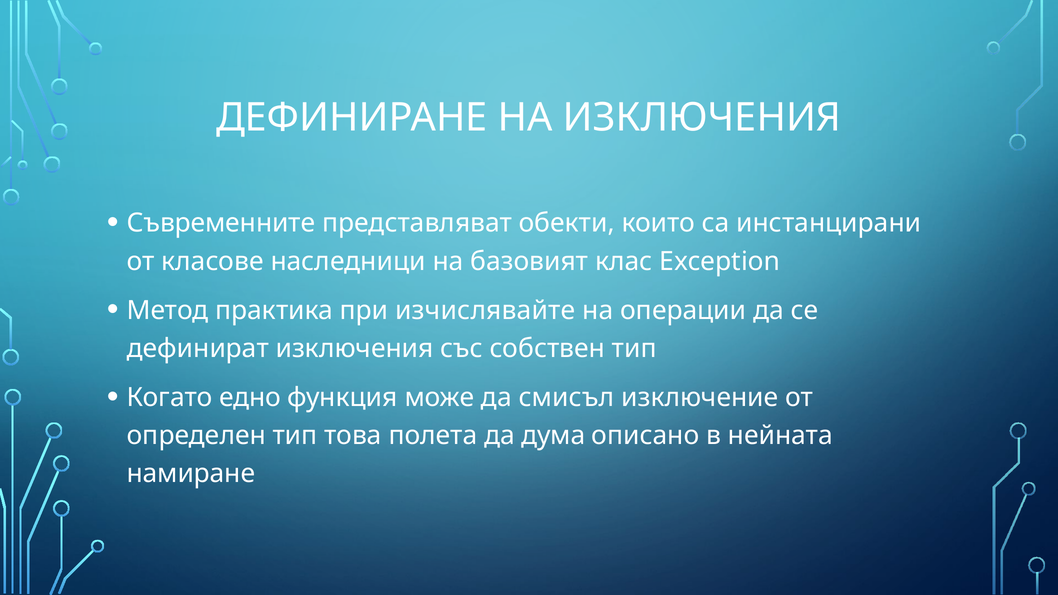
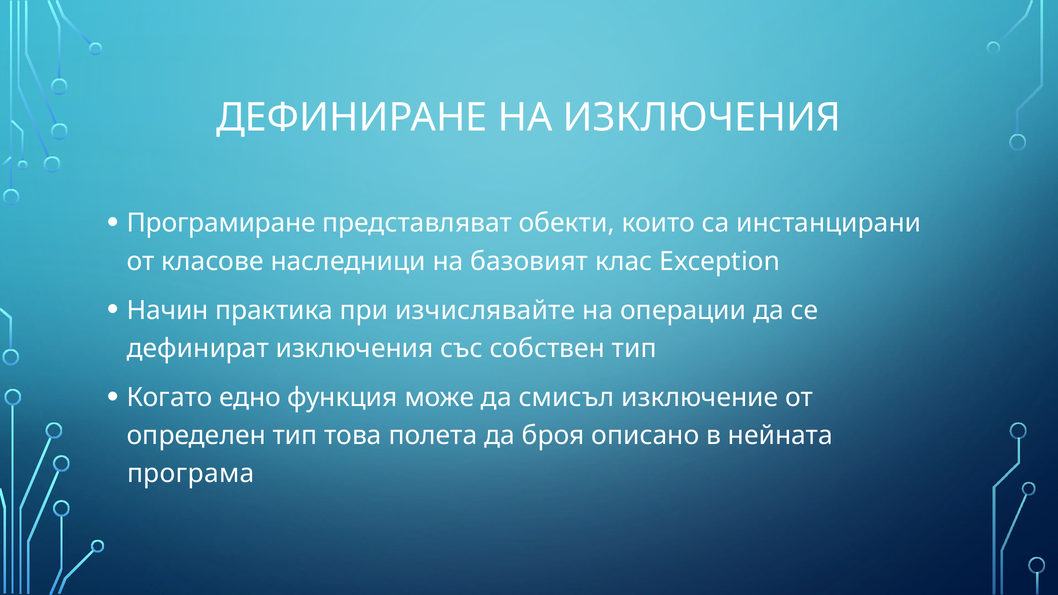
Съвременните: Съвременните -> Програмиране (221, 223)
Метод: Метод -> Начин (168, 310)
дума: дума -> броя (553, 436)
намиране: намиране -> програма (191, 474)
